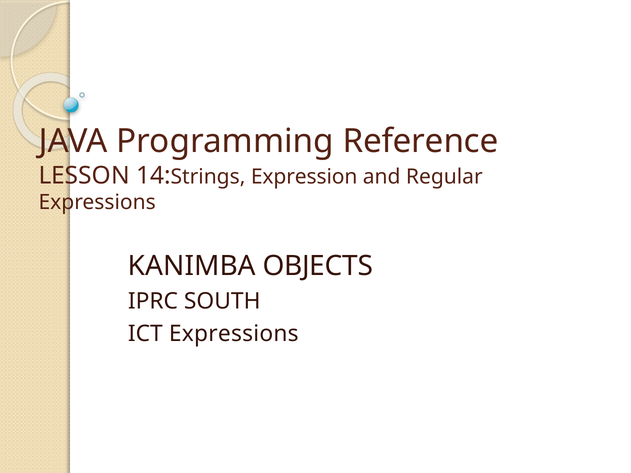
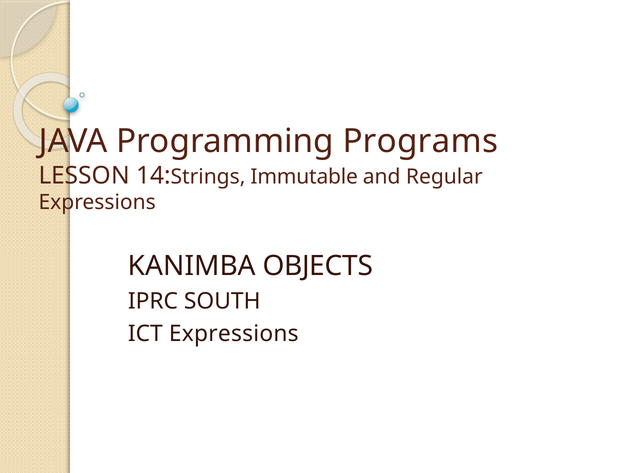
Reference: Reference -> Programs (420, 141)
Expression: Expression -> Immutable (304, 177)
